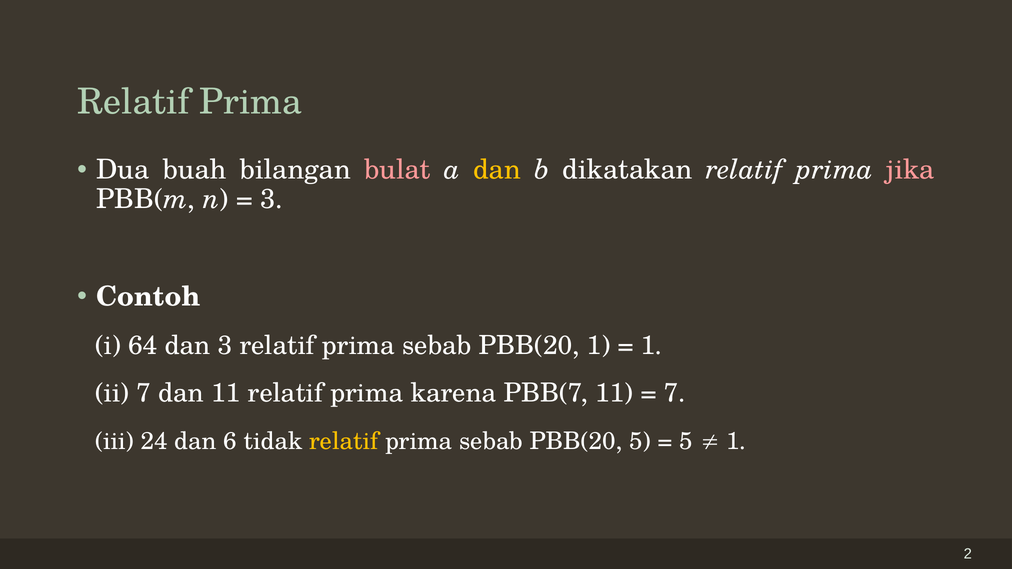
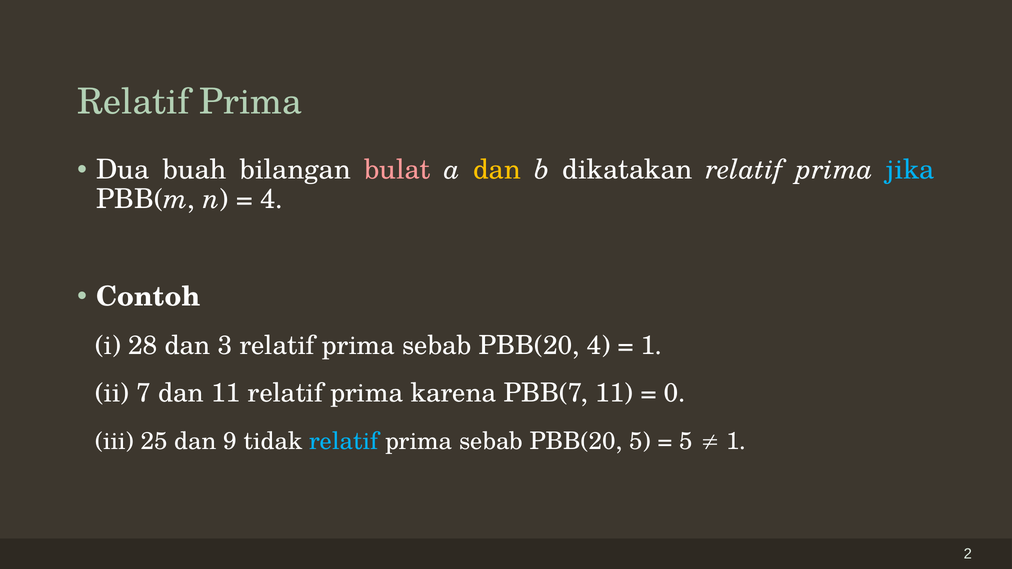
jika colour: pink -> light blue (911, 170)
3: 3 -> 4 (272, 200)
64: 64 -> 28 (143, 346)
PBB(20 1: 1 -> 4 (599, 346)
7: 7 -> 0 (675, 393)
24: 24 -> 25 (154, 441)
6: 6 -> 9 (230, 441)
relatif colour: yellow -> light blue (344, 441)
